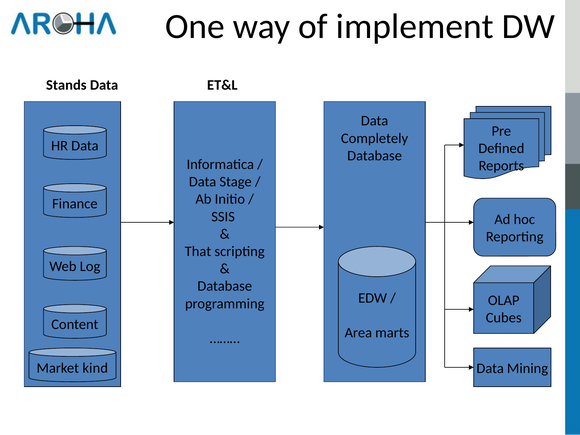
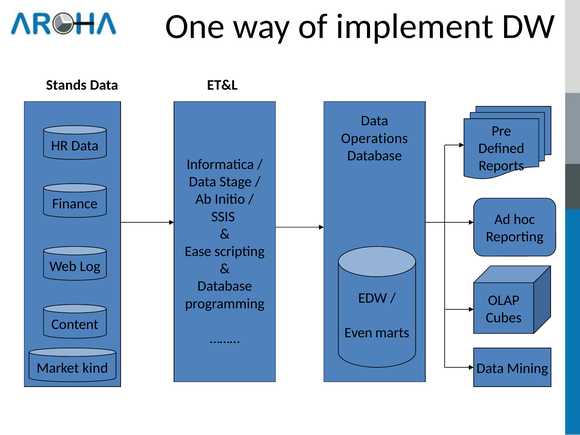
Completely: Completely -> Operations (374, 138)
That: That -> Ease (198, 251)
Area: Area -> Even (358, 333)
